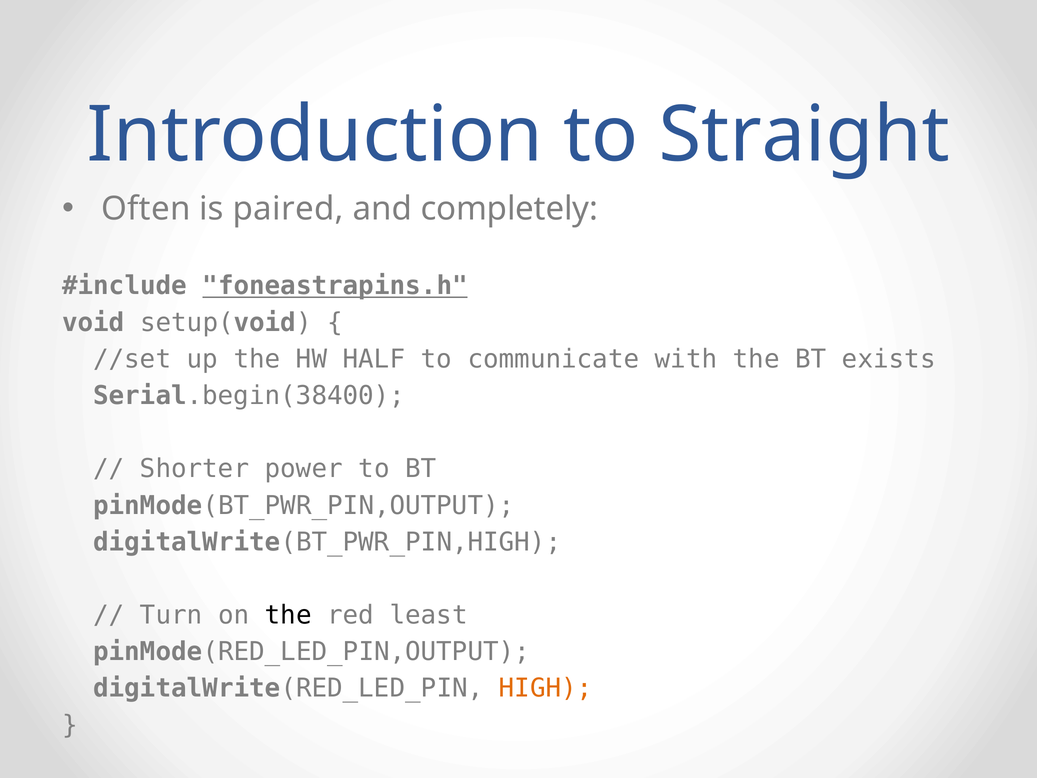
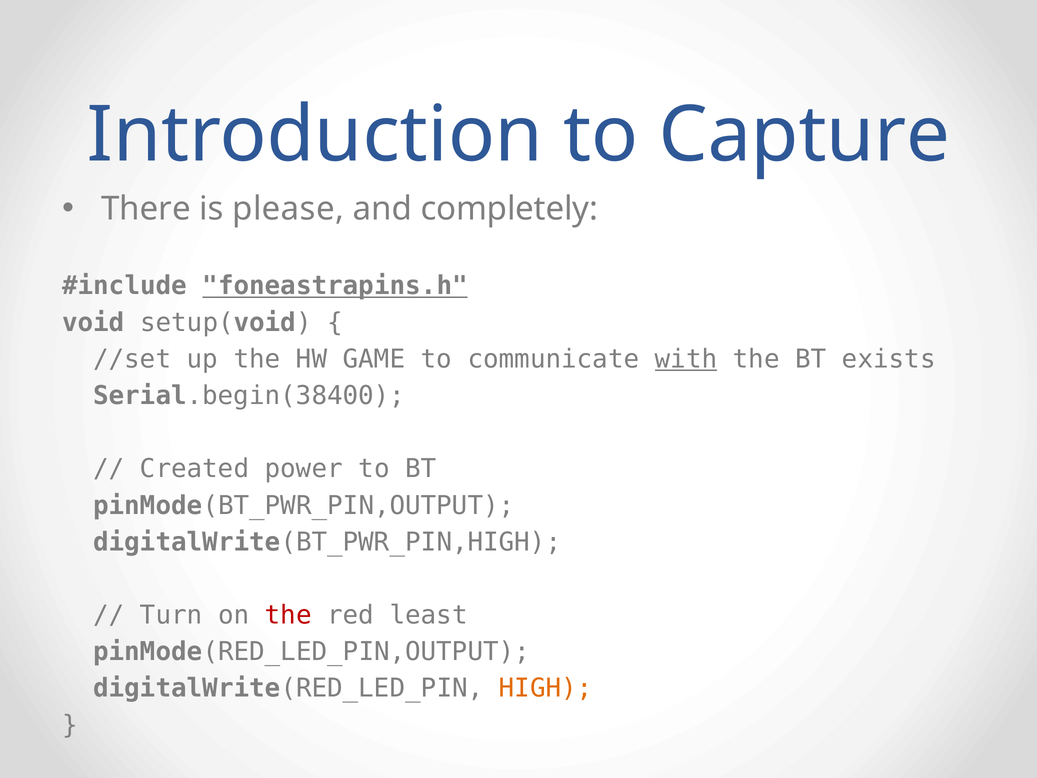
Straight: Straight -> Capture (804, 135)
Often: Often -> There (146, 209)
paired: paired -> please (288, 209)
HALF: HALF -> GAME (374, 359)
with underline: none -> present (686, 359)
Shorter: Shorter -> Created (195, 469)
the colour: black -> red (288, 615)
